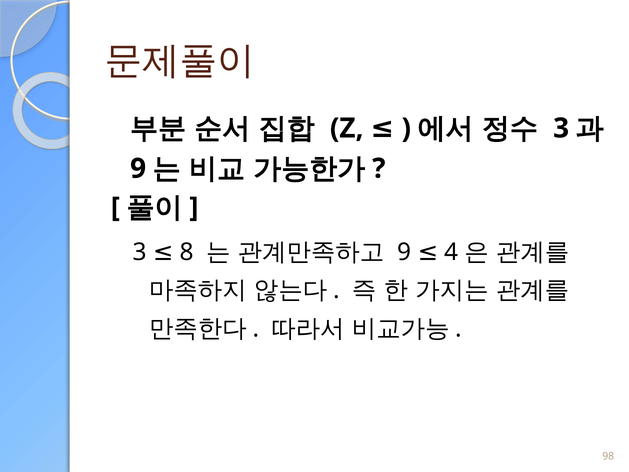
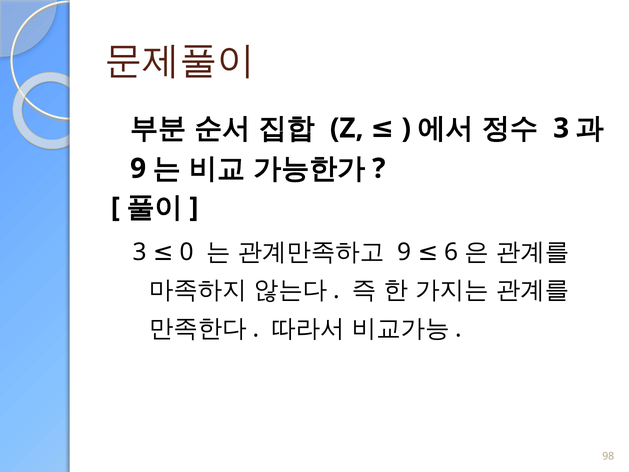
4: 4 -> 6 (451, 252)
8: 8 -> 0 (187, 252)
